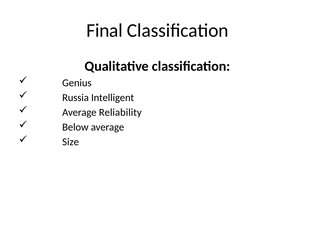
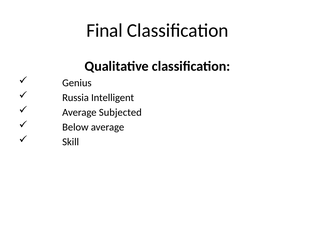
Reliability: Reliability -> Subjected (120, 112)
Size: Size -> Skill (71, 141)
